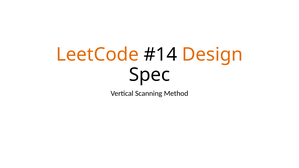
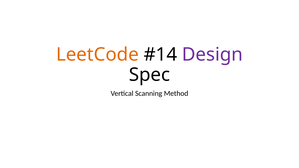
Design colour: orange -> purple (212, 55)
